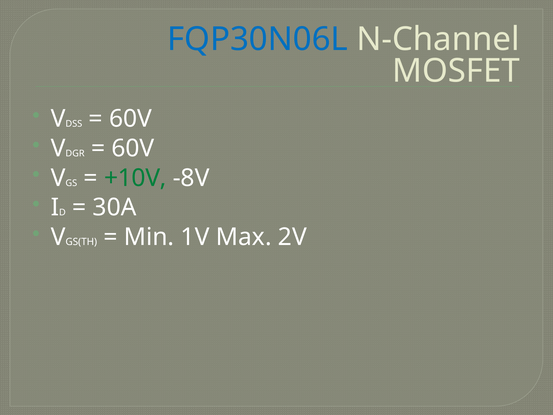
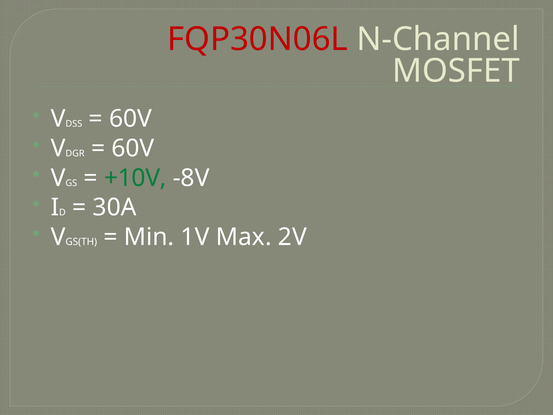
FQP30N06L colour: blue -> red (258, 39)
